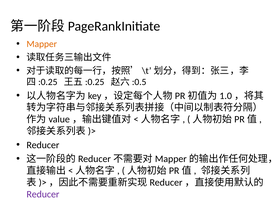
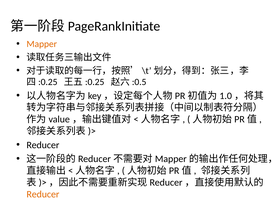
Reducer colour: purple -> orange (43, 194)
